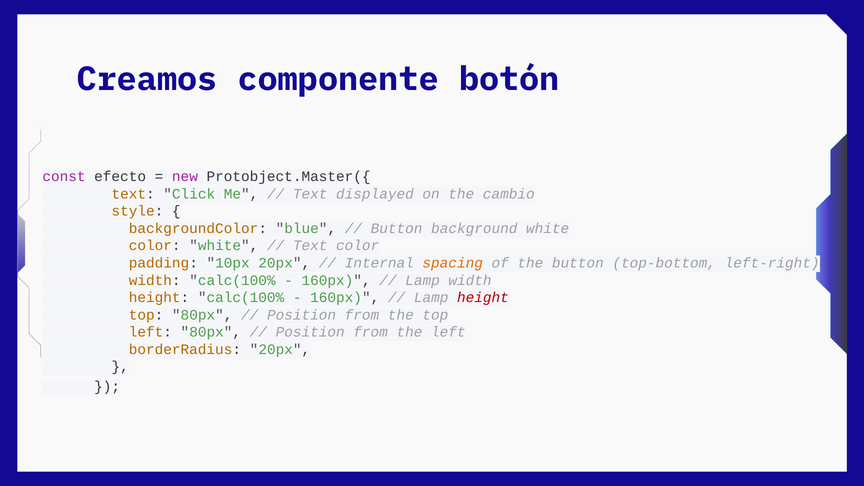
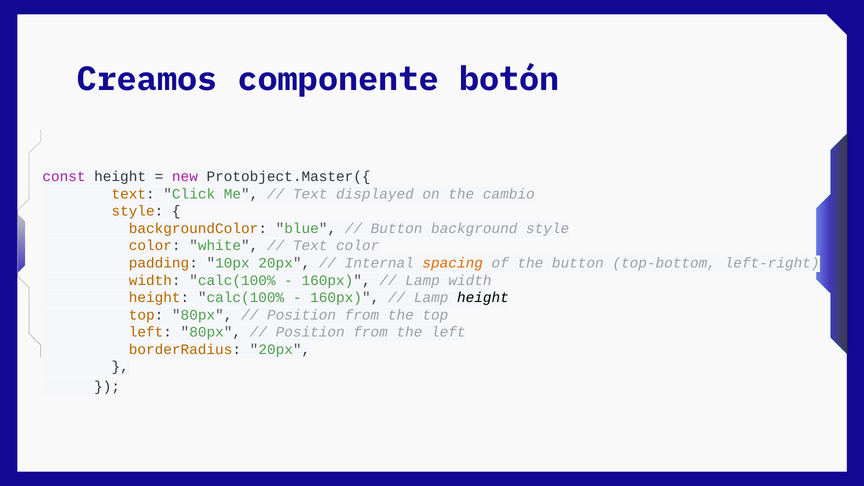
const efecto: efecto -> height (120, 177)
background white: white -> style (548, 228)
height colour: red -> black (483, 298)
